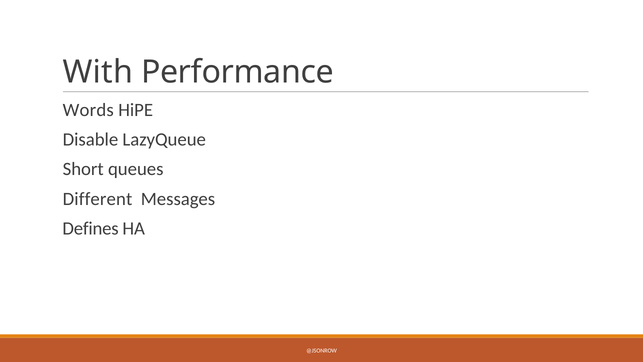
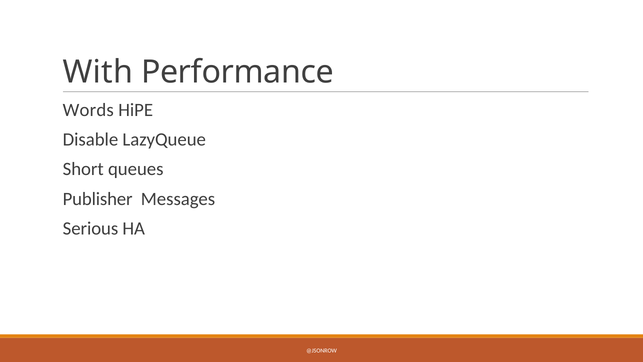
Different: Different -> Publisher (98, 199)
Defines: Defines -> Serious (90, 228)
